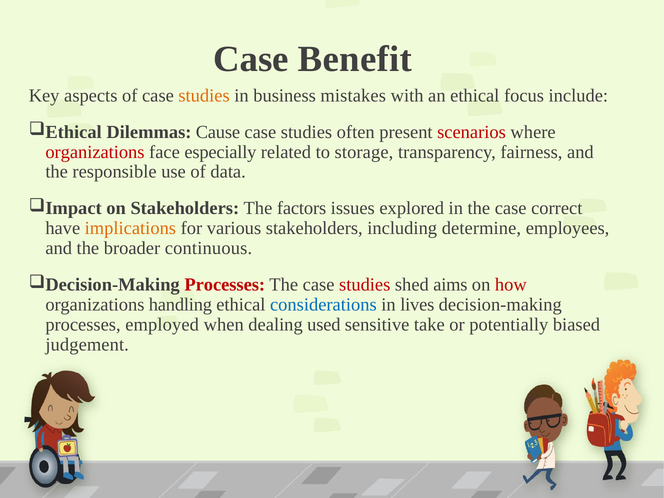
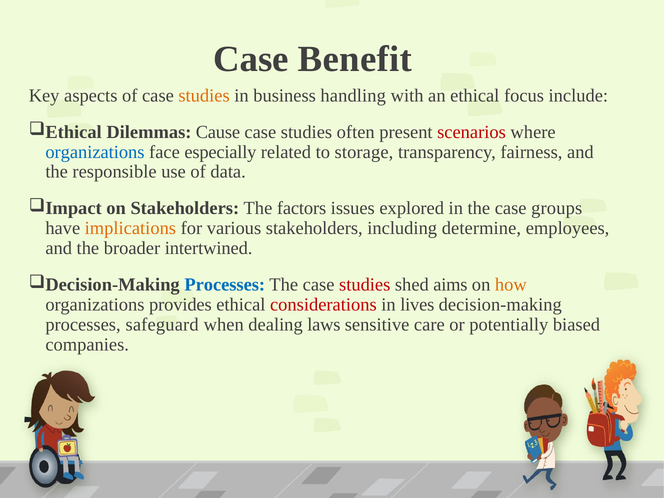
mistakes: mistakes -> handling (353, 95)
organizations colour: red -> blue (95, 152)
correct: correct -> groups (557, 208)
continuous: continuous -> intertwined (209, 248)
Processes colour: red -> blue (225, 285)
how colour: red -> orange (511, 285)
handling: handling -> provides (180, 305)
considerations colour: blue -> red (323, 305)
employed: employed -> safeguard (162, 325)
used: used -> laws (324, 325)
take: take -> care (429, 325)
judgement: judgement -> companies (87, 344)
